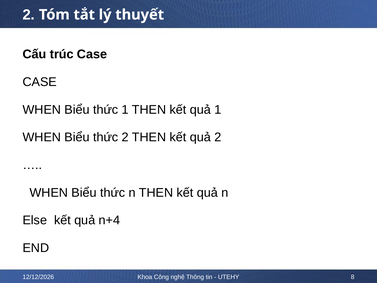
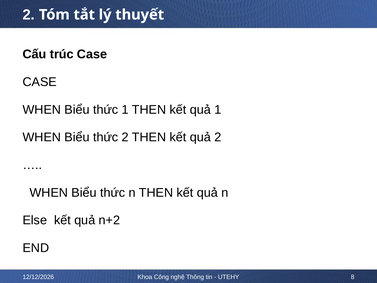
n+4: n+4 -> n+2 (109, 220)
